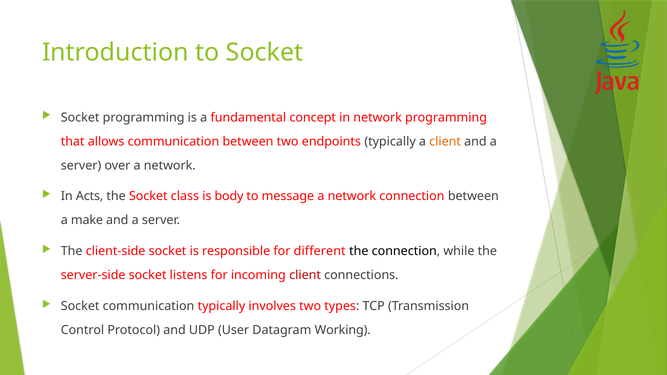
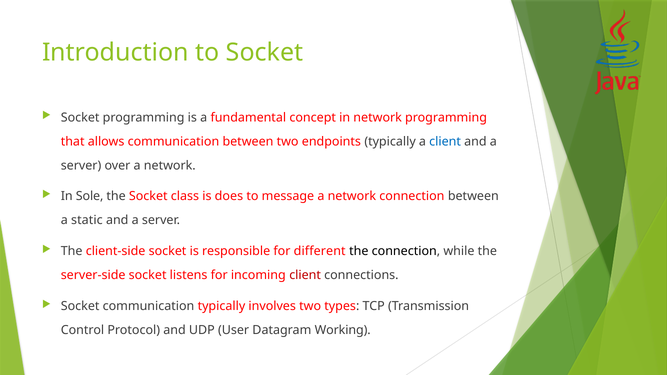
client colour: orange -> blue (445, 141)
Acts: Acts -> Sole (90, 196)
body: body -> does (229, 196)
make: make -> static (87, 220)
